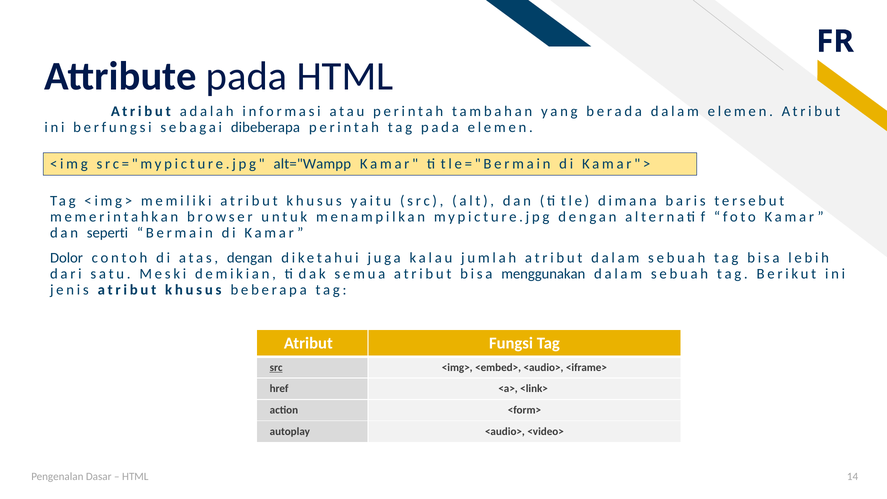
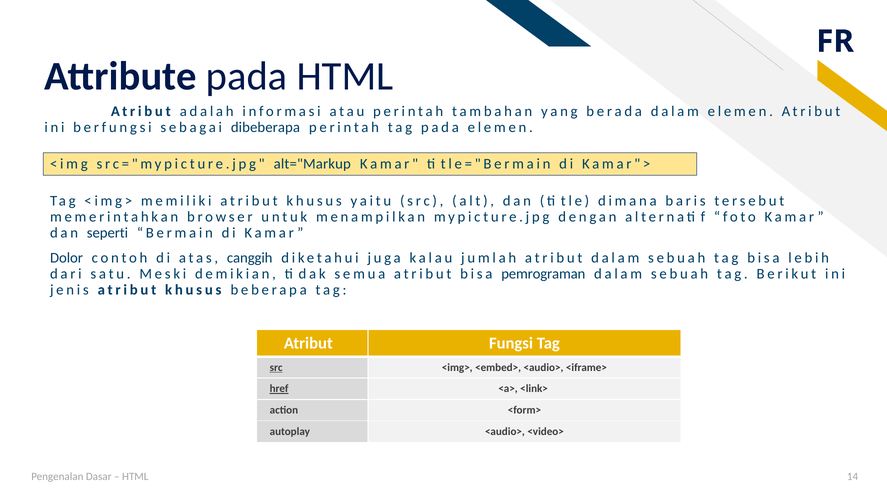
alt="Wampp: alt="Wampp -> alt="Markup (312, 164)
atas dengan: dengan -> canggih (250, 258)
menggunakan: menggunakan -> pemrograman (543, 274)
href underline: none -> present (279, 389)
